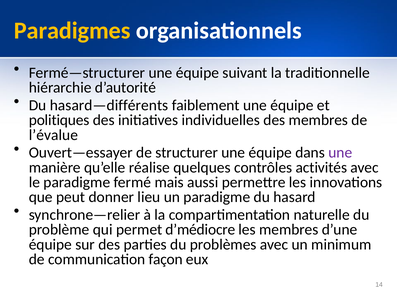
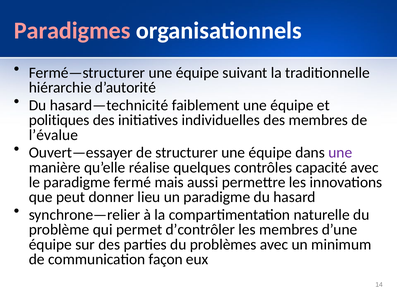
Paradigmes colour: yellow -> pink (72, 31)
hasard—différents: hasard—différents -> hasard—technicité (109, 105)
activités: activités -> capacité (321, 167)
d’médiocre: d’médiocre -> d’contrôler (200, 229)
